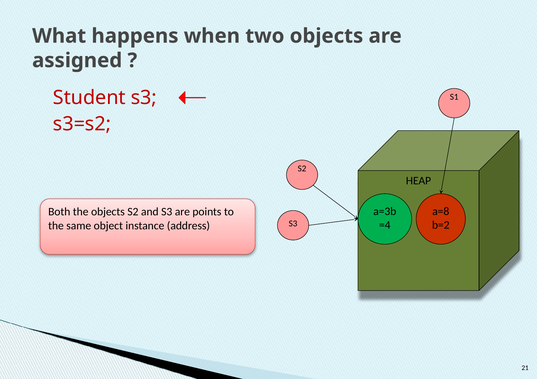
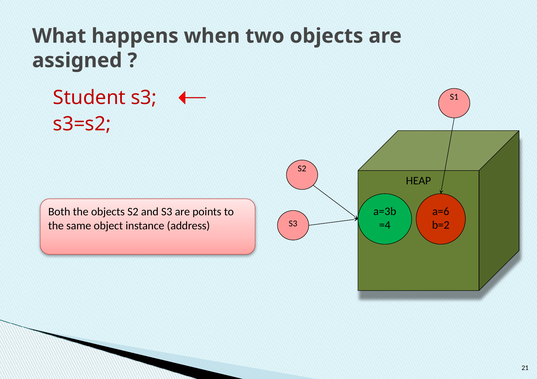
a=8: a=8 -> a=6 (441, 212)
